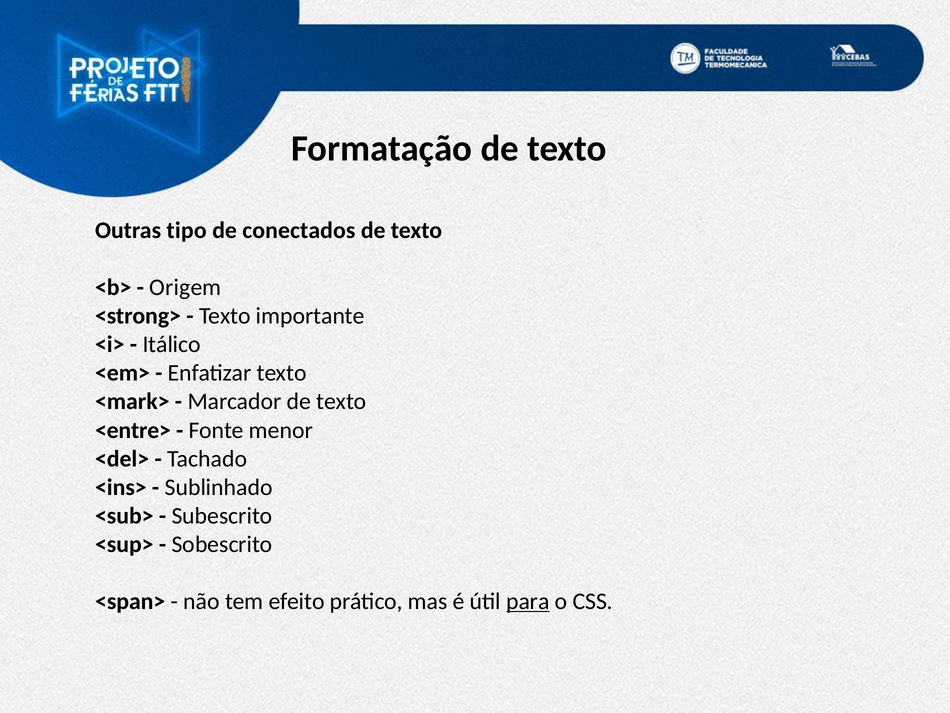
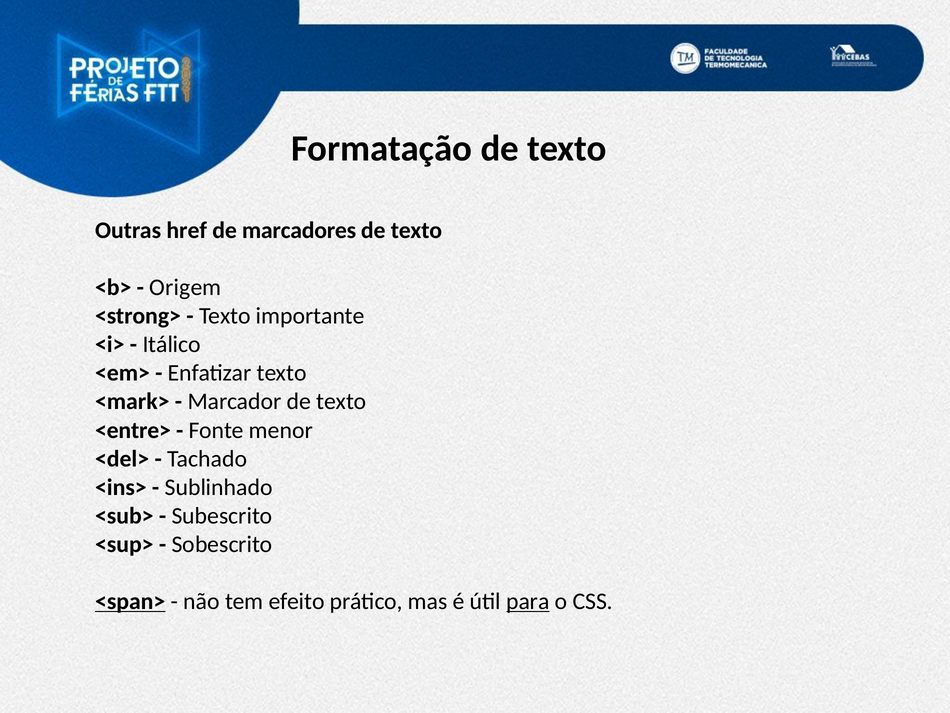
tipo: tipo -> href (187, 230)
conectados: conectados -> marcadores (299, 230)
<span> underline: none -> present (130, 601)
